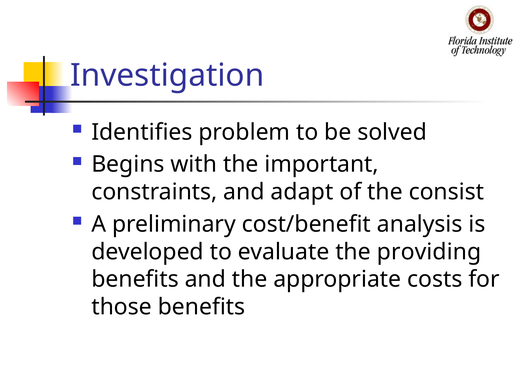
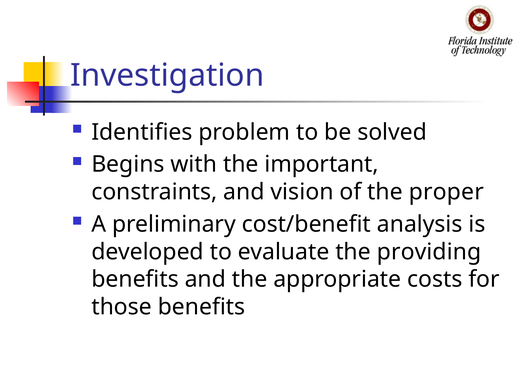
adapt: adapt -> vision (302, 192)
consist: consist -> proper (446, 192)
